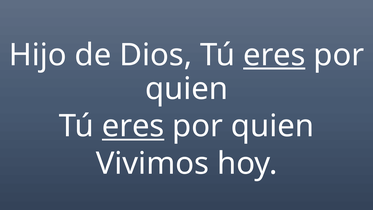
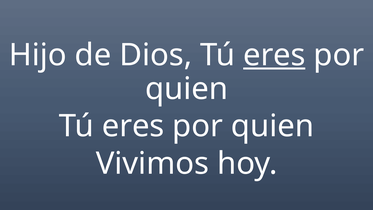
eres underline: present -> none (133, 126)
